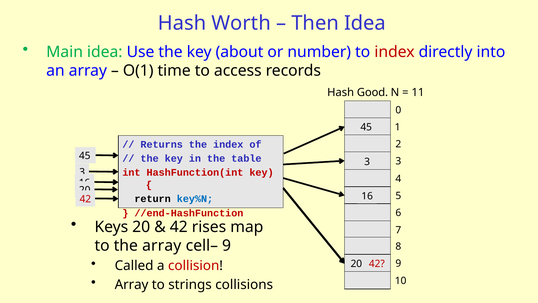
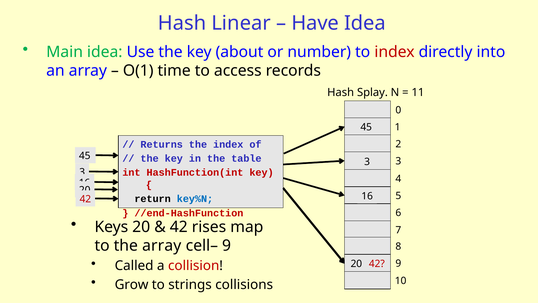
Worth: Worth -> Linear (241, 23)
Then: Then -> Have (315, 23)
Good: Good -> Splay (372, 92)
Array: Array -> Grow (132, 284)
